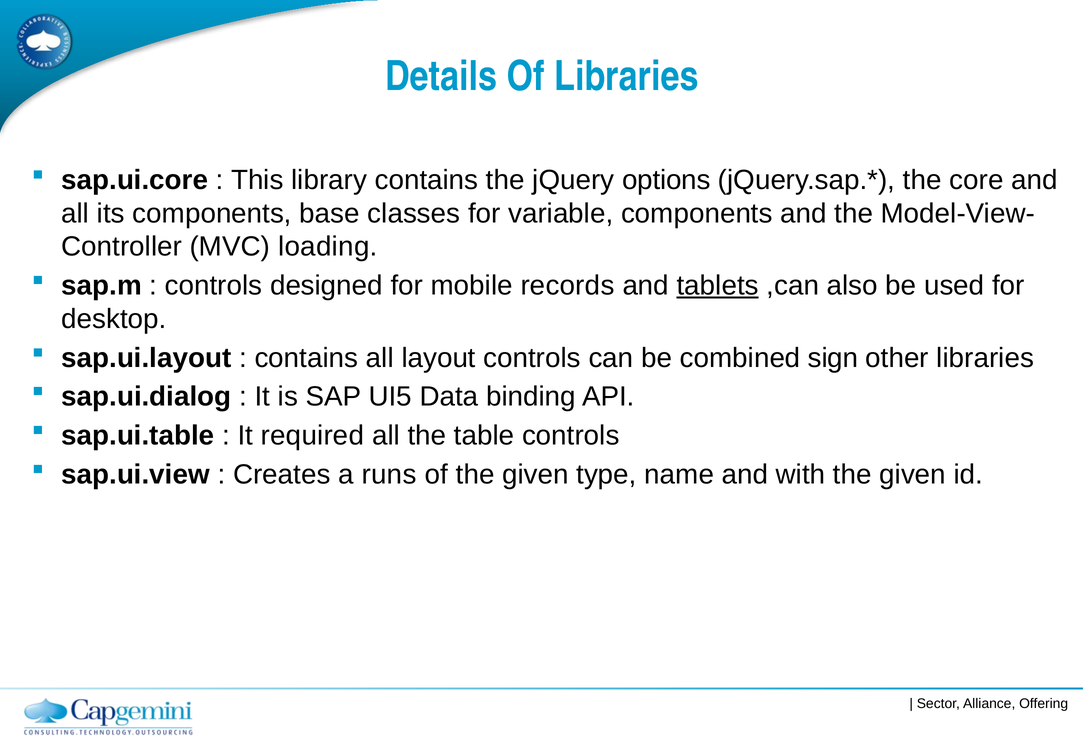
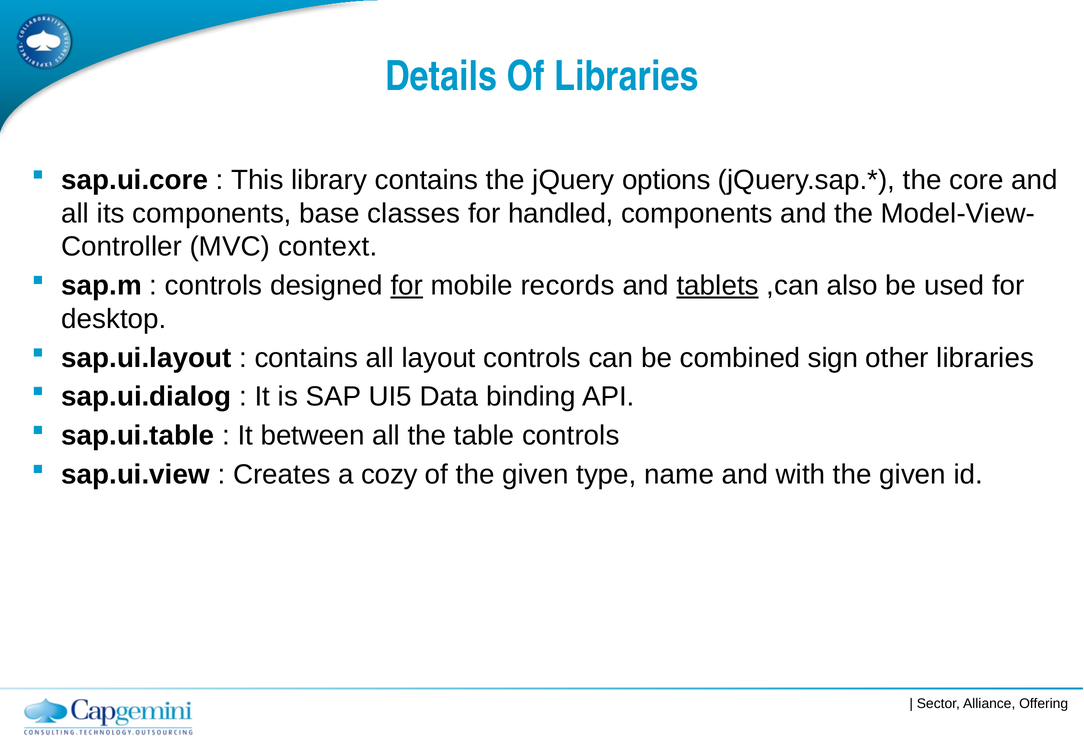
variable: variable -> handled (561, 214)
loading: loading -> context (328, 247)
for underline: none -> present (407, 286)
required: required -> between (313, 436)
runs: runs -> cozy (389, 475)
